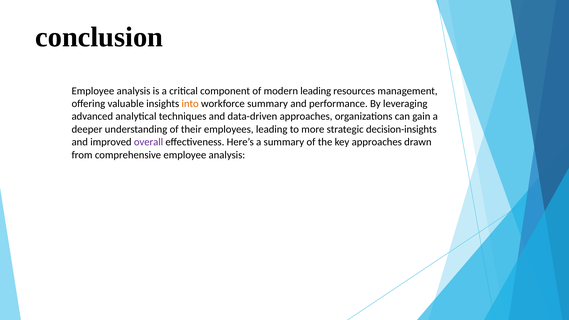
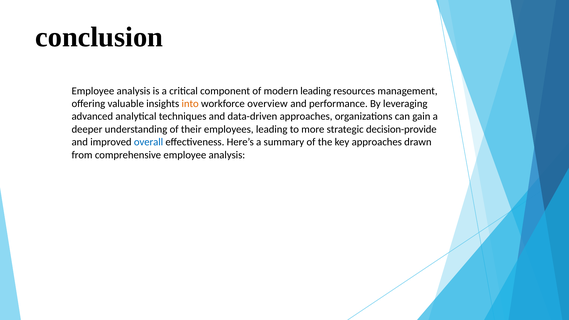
workforce summary: summary -> overview (267, 104)
decision-insights: decision-insights -> decision-provide (401, 129)
overall colour: purple -> blue (149, 142)
